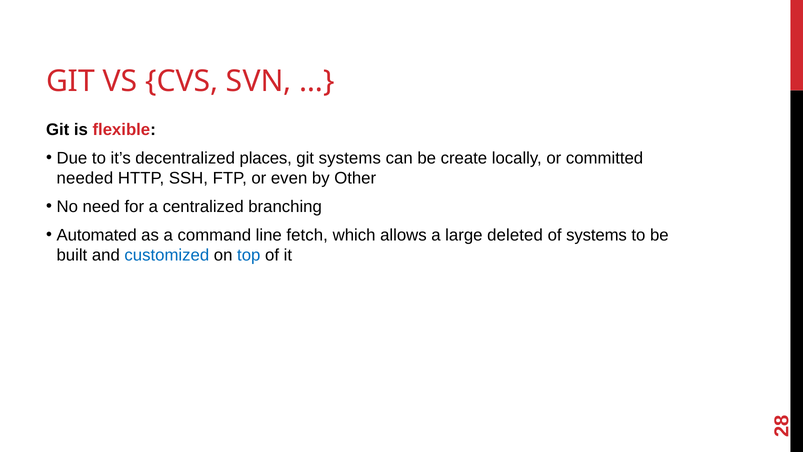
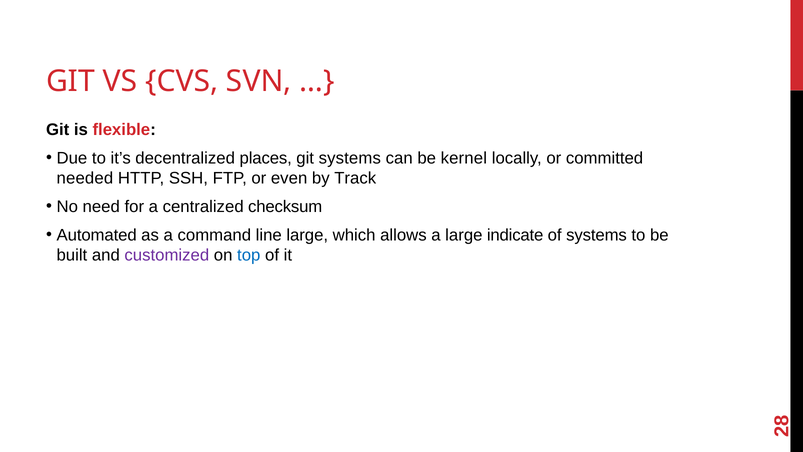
create: create -> kernel (464, 158)
Other: Other -> Track (355, 178)
branching: branching -> checksum (285, 207)
line fetch: fetch -> large (307, 235)
deleted: deleted -> indicate (515, 235)
customized colour: blue -> purple (167, 255)
